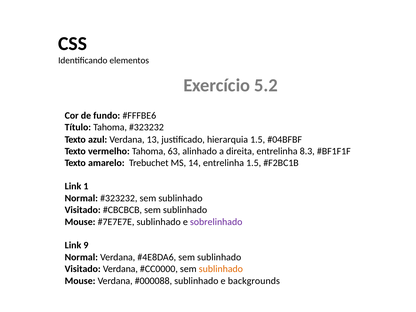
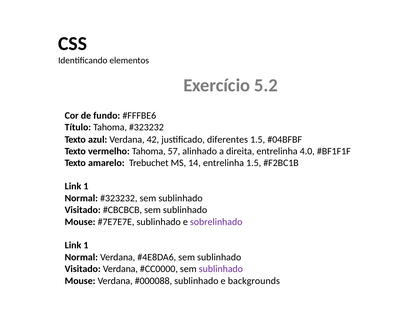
13: 13 -> 42 (153, 139)
hierarquia: hierarquia -> diferentes (227, 139)
63: 63 -> 57 (174, 151)
8.3: 8.3 -> 4.0 (307, 151)
9: 9 -> 1 (86, 245)
sublinhado colour: orange -> purple (221, 269)
